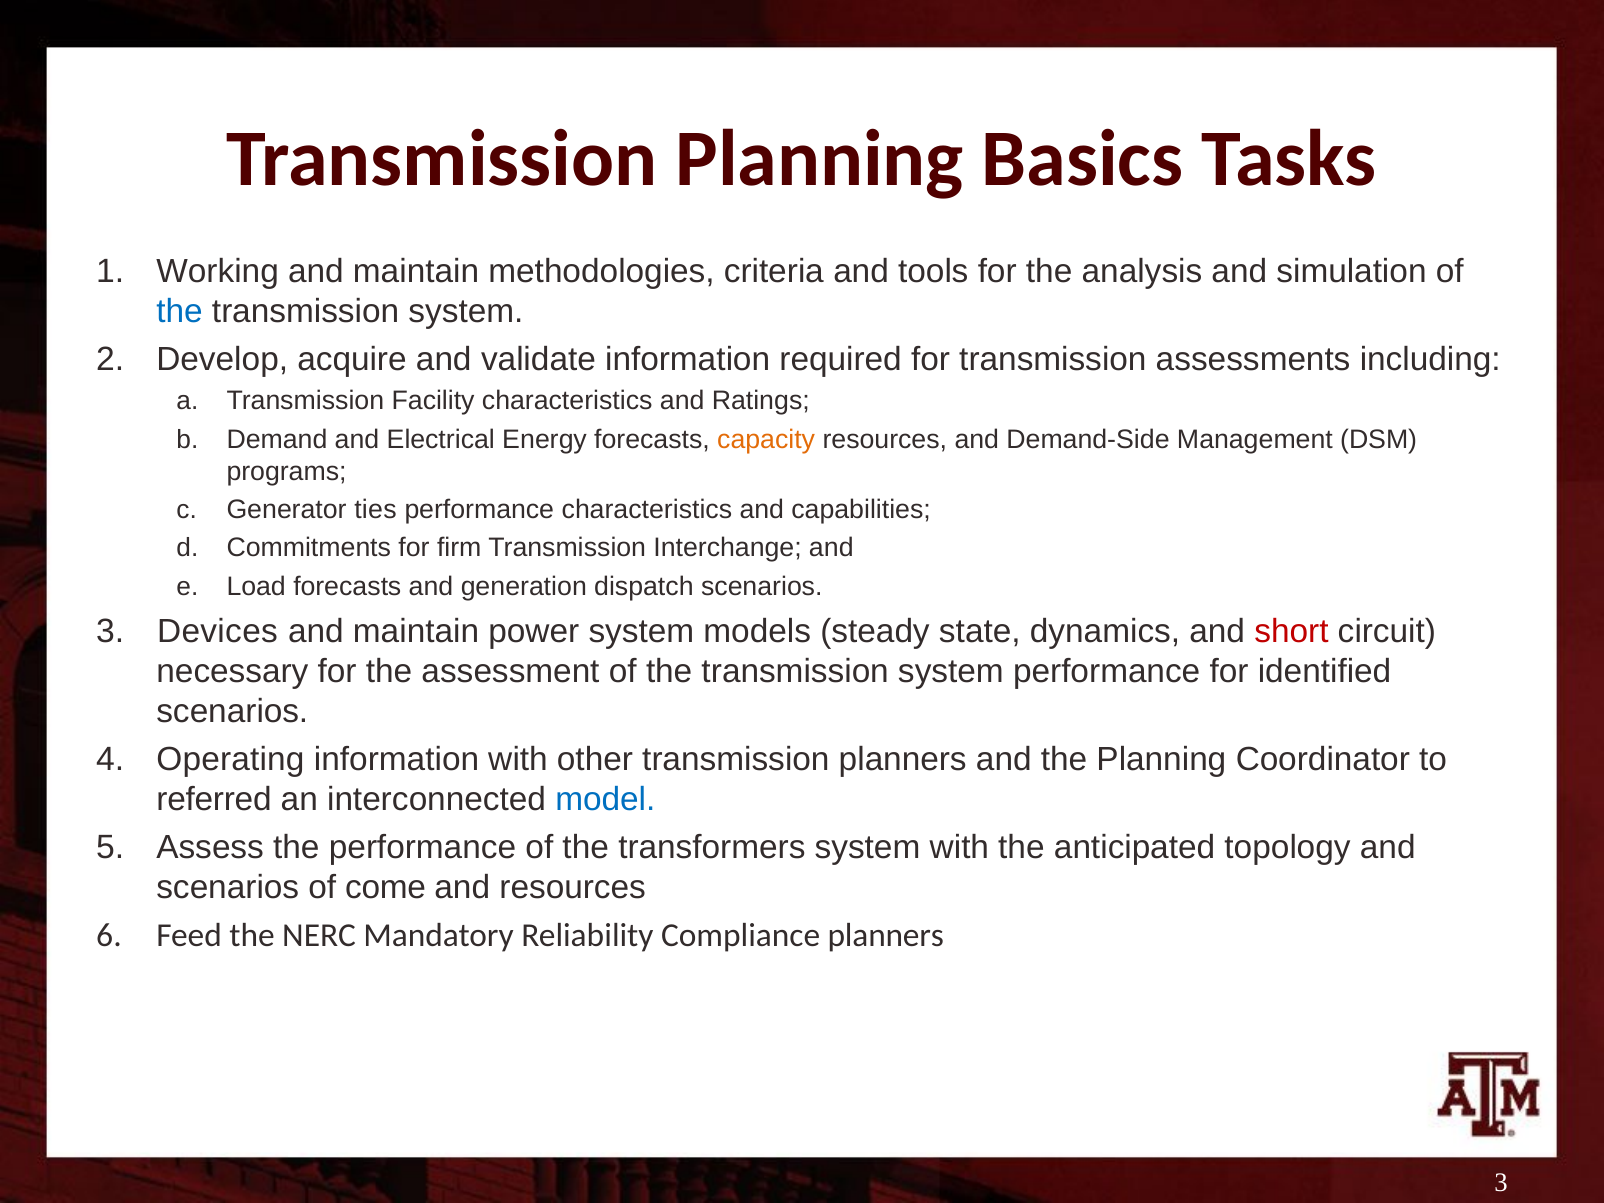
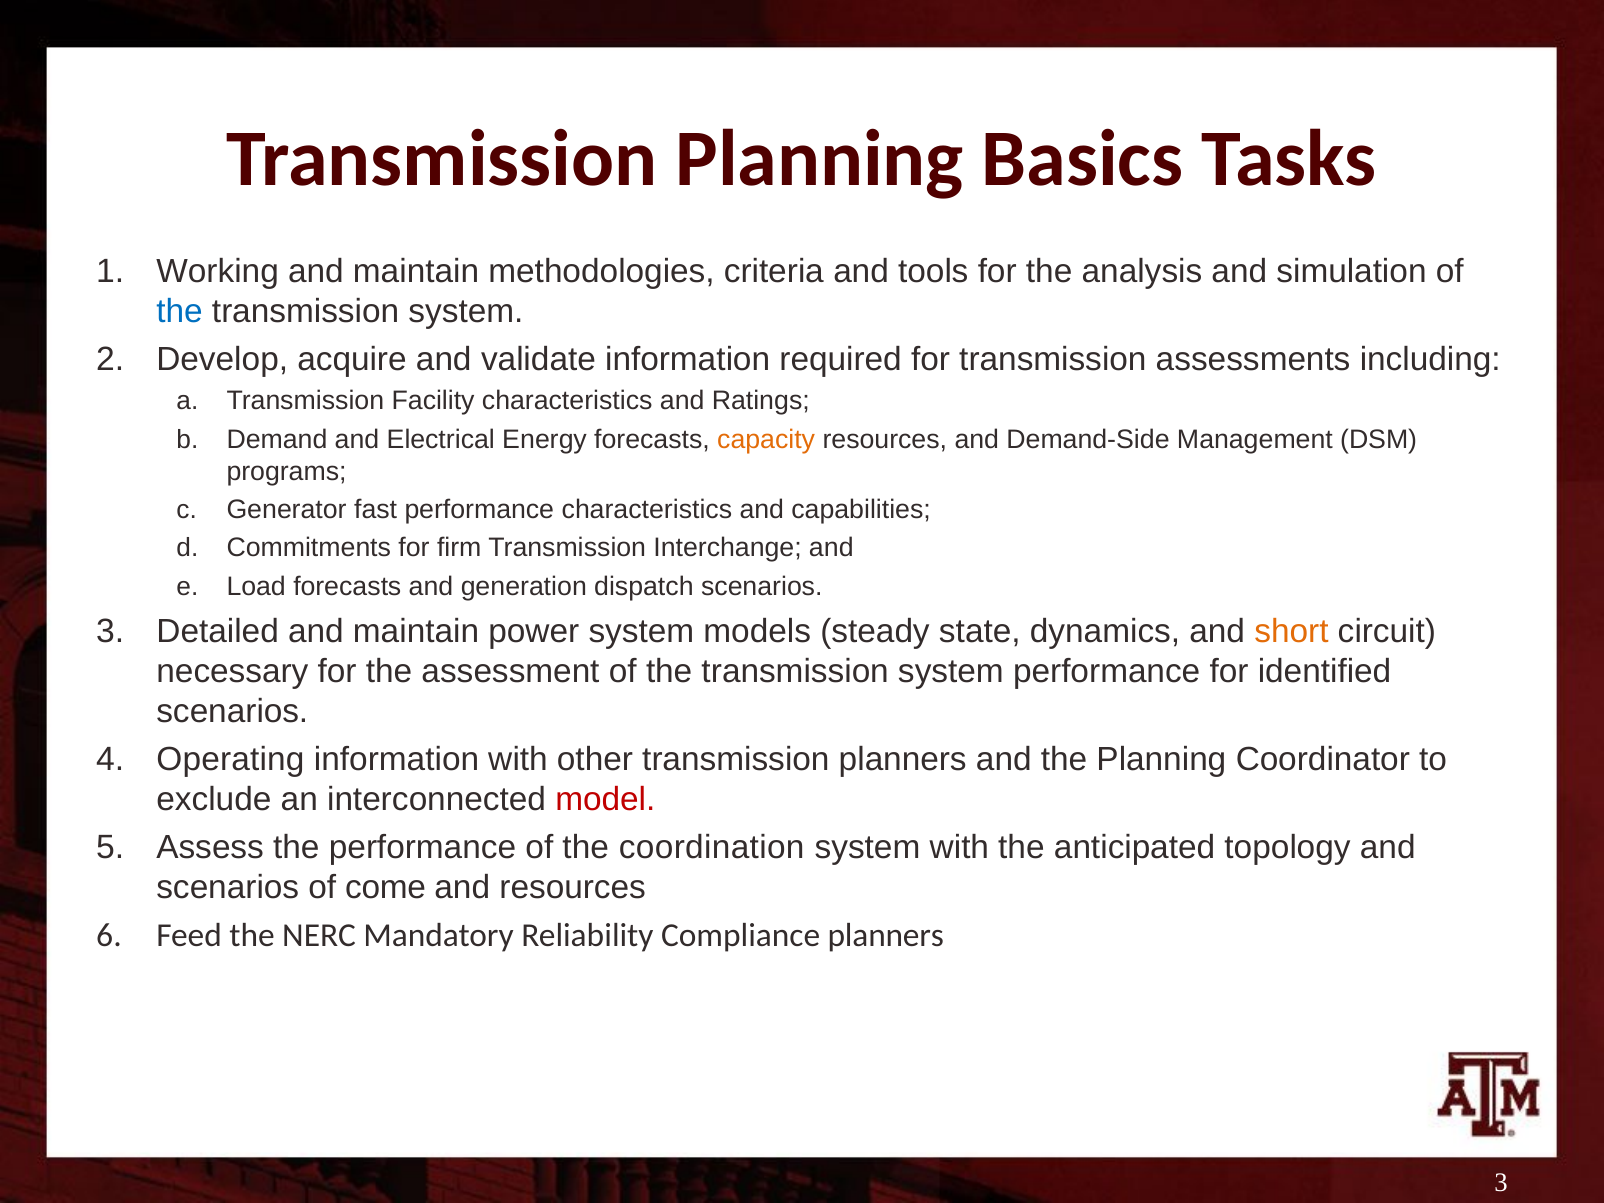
ties: ties -> fast (376, 510)
Devices: Devices -> Detailed (218, 631)
short colour: red -> orange (1292, 631)
referred: referred -> exclude (214, 800)
model colour: blue -> red (605, 800)
transformers: transformers -> coordination (712, 848)
